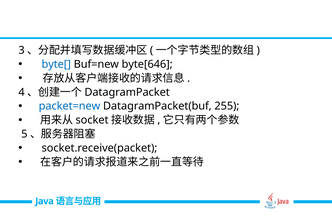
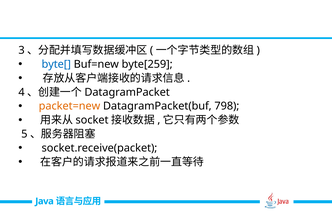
byte[646: byte[646 -> byte[259 (147, 64)
packet=new colour: blue -> orange (69, 106)
255: 255 -> 798 (227, 106)
